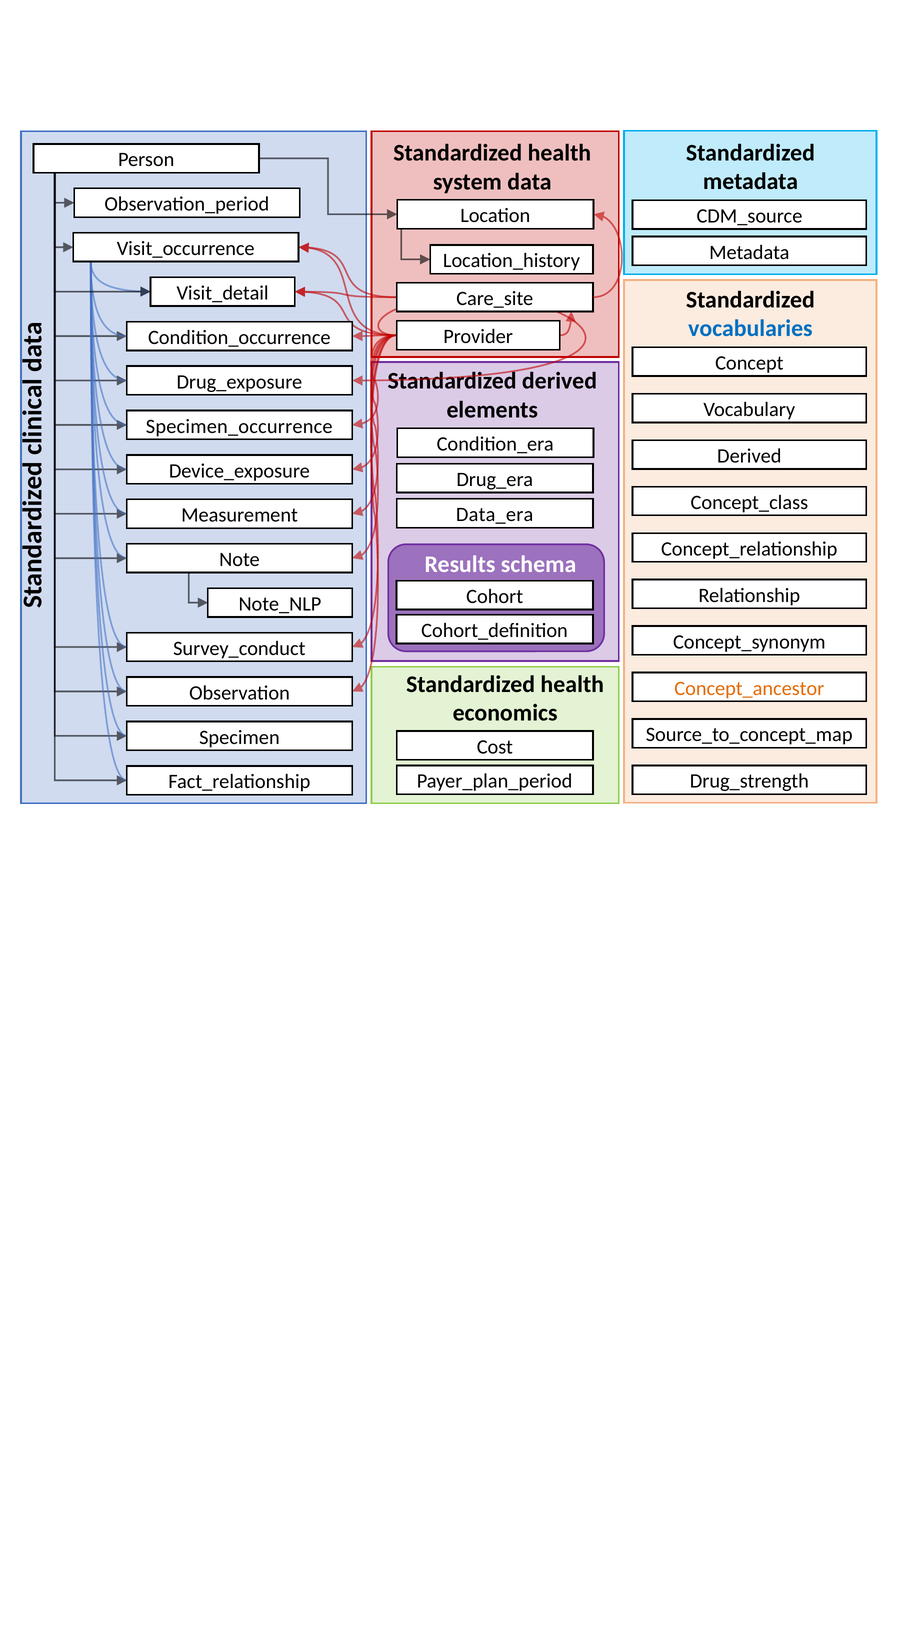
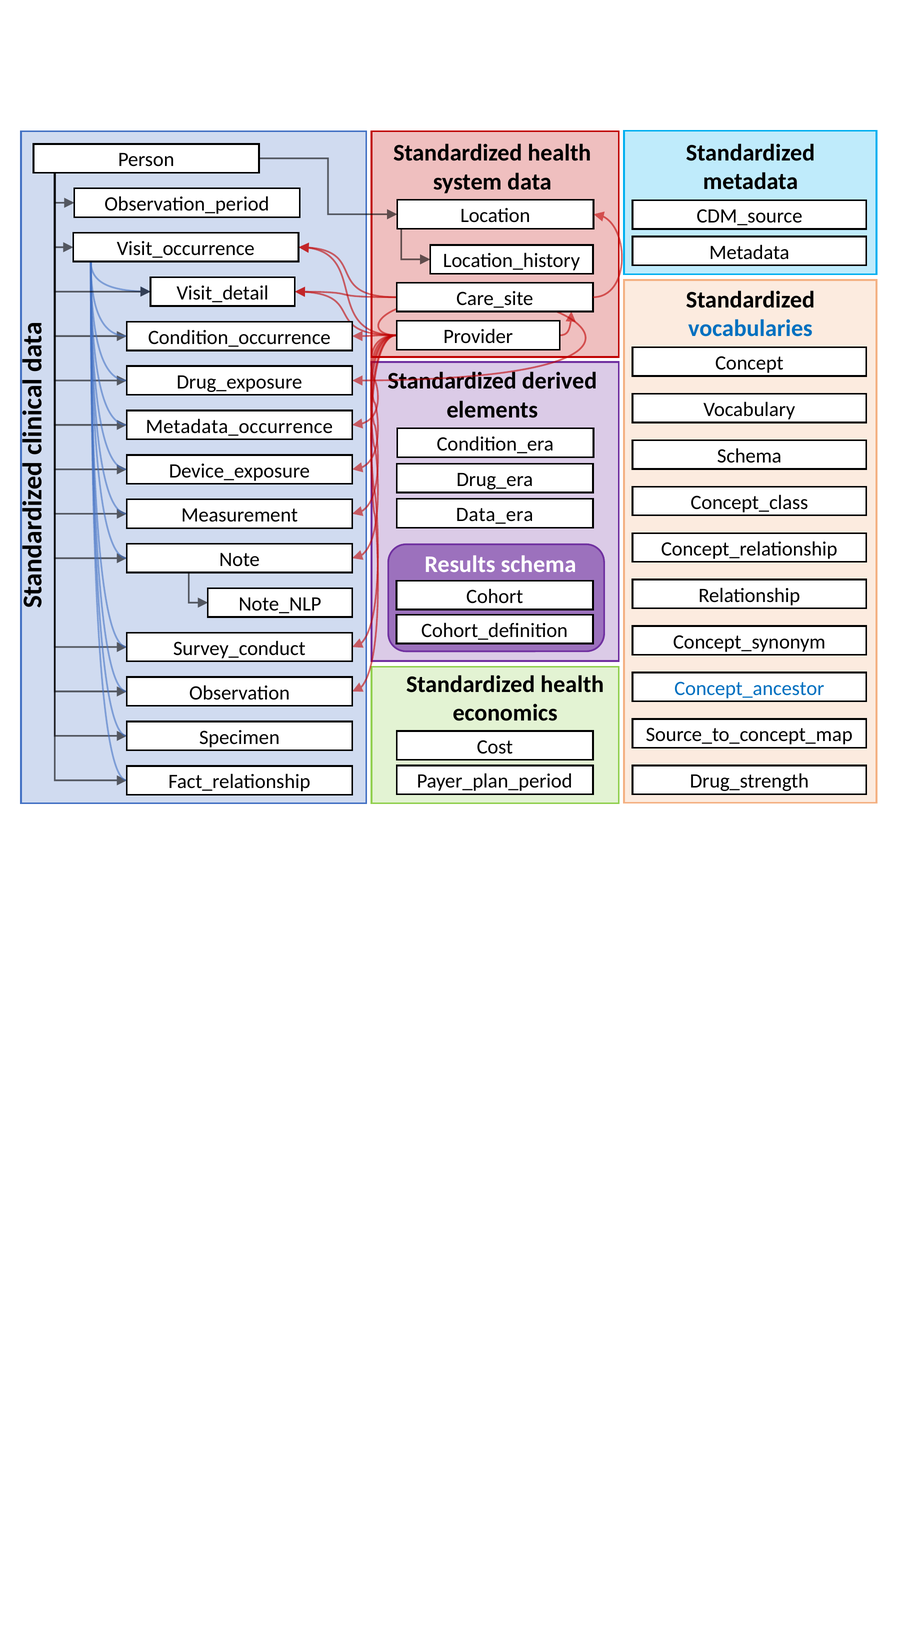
Specimen_occurrence: Specimen_occurrence -> Metadata_occurrence (239, 426)
Derived: Derived -> Schema (749, 456)
Concept_ancestor colour: orange -> blue (749, 688)
